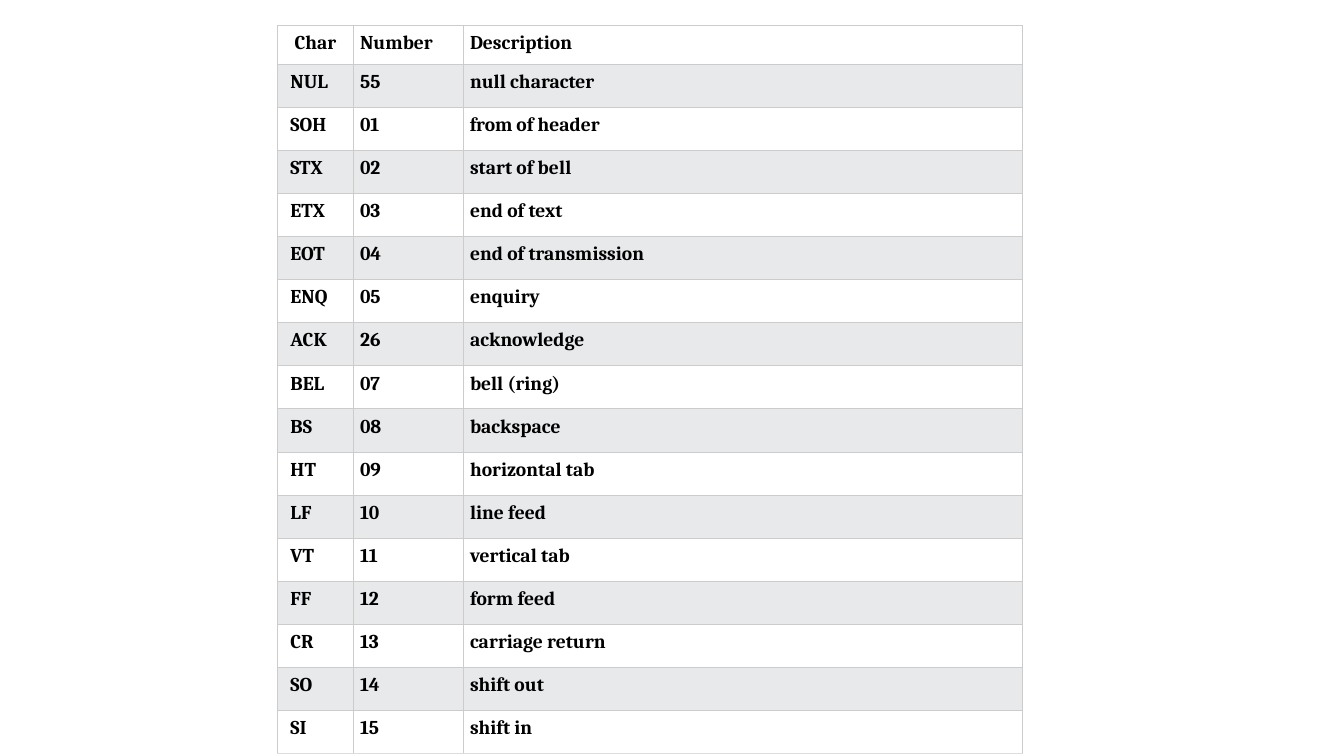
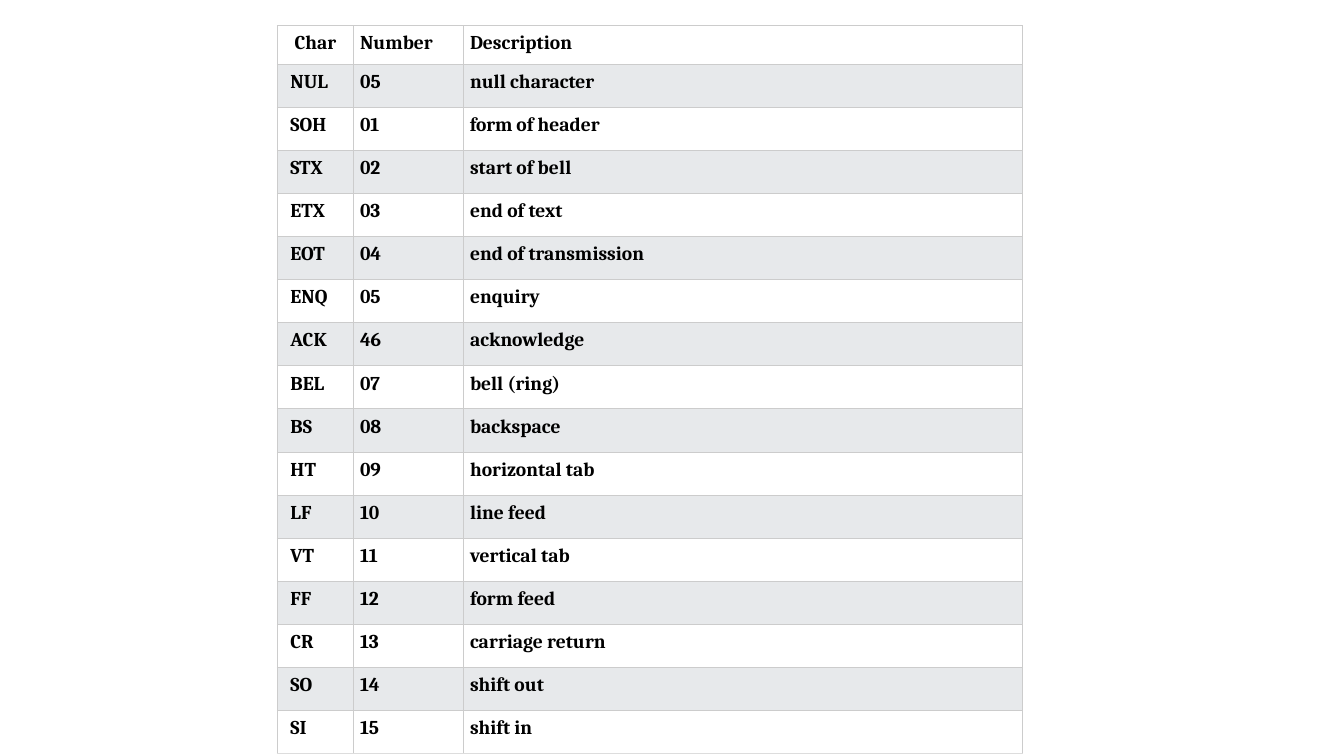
NUL 55: 55 -> 05 (370, 82)
01 from: from -> form (491, 125)
26: 26 -> 46 (371, 340)
